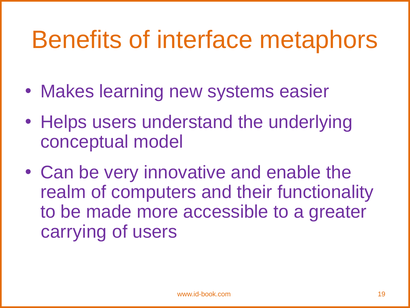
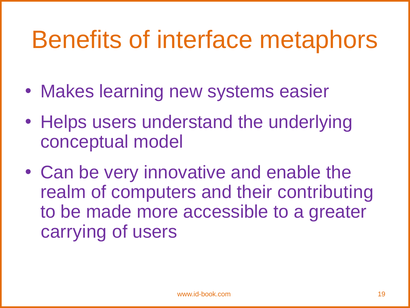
functionality: functionality -> contributing (325, 192)
